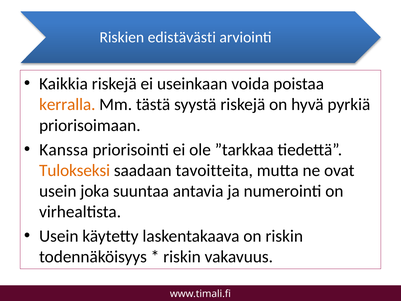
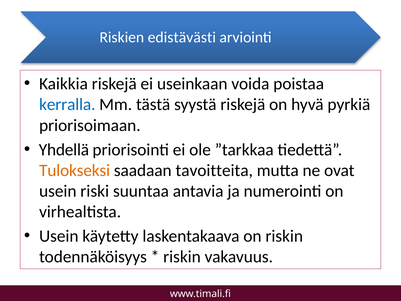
kerralla colour: orange -> blue (67, 104)
Kanssa: Kanssa -> Yhdellä (64, 150)
joka: joka -> riski (95, 191)
